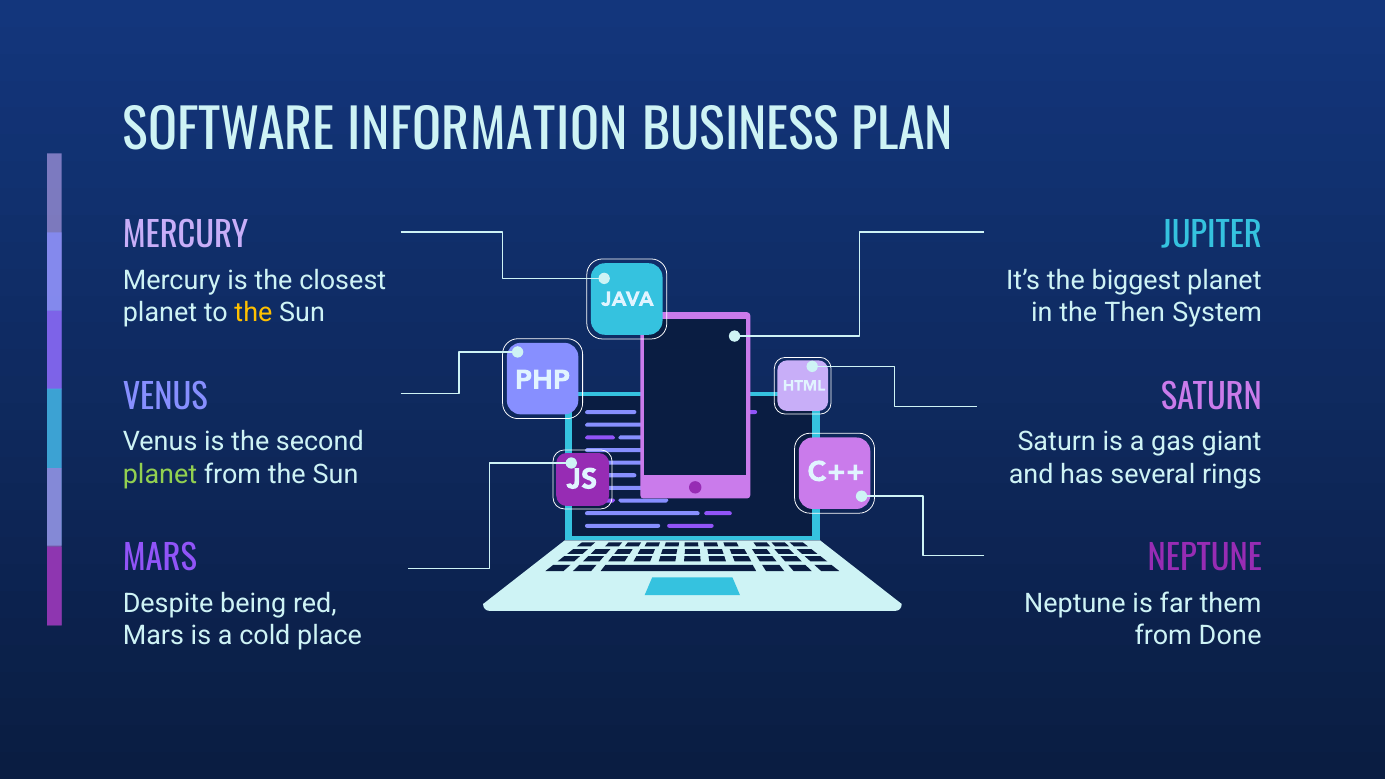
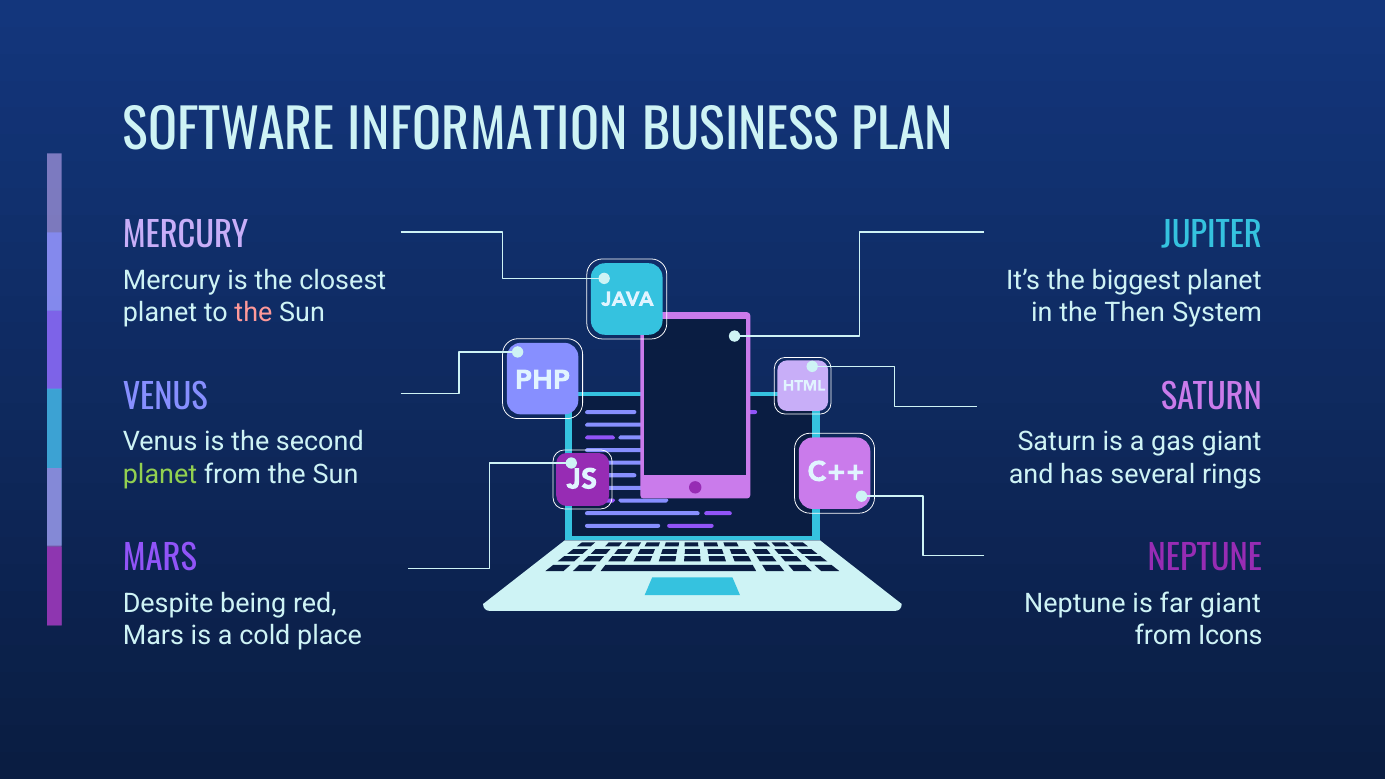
the colour: yellow -> pink (253, 313)
far them: them -> giant (1230, 604)
Done: Done -> Icons (1230, 636)
